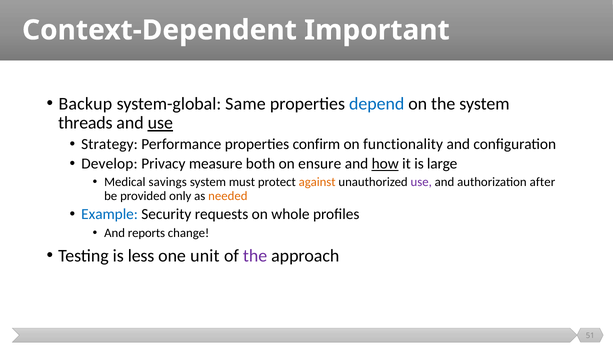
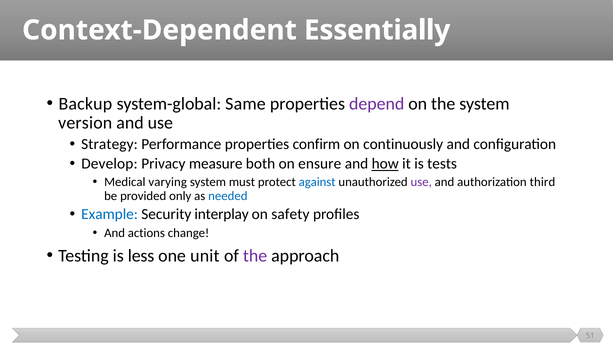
Important: Important -> Essentially (377, 30)
depend colour: blue -> purple (377, 104)
threads: threads -> version (85, 123)
use underline: present -> none (160, 123)
functionality: functionality -> continuously (403, 144)
large: large -> tests (442, 164)
savings: savings -> varying (168, 182)
against colour: orange -> blue (317, 182)
after: after -> third (542, 182)
needed colour: orange -> blue (228, 196)
requests: requests -> interplay (222, 214)
whole: whole -> safety (290, 214)
reports: reports -> actions (146, 233)
